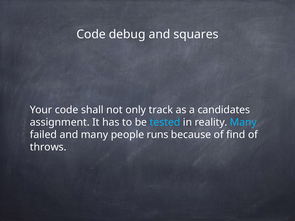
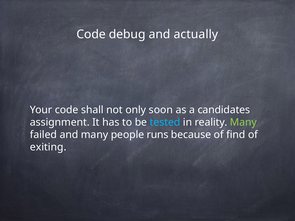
squares: squares -> actually (196, 34)
track: track -> soon (161, 110)
Many colour: light blue -> light green (243, 122)
throws: throws -> exiting (48, 147)
